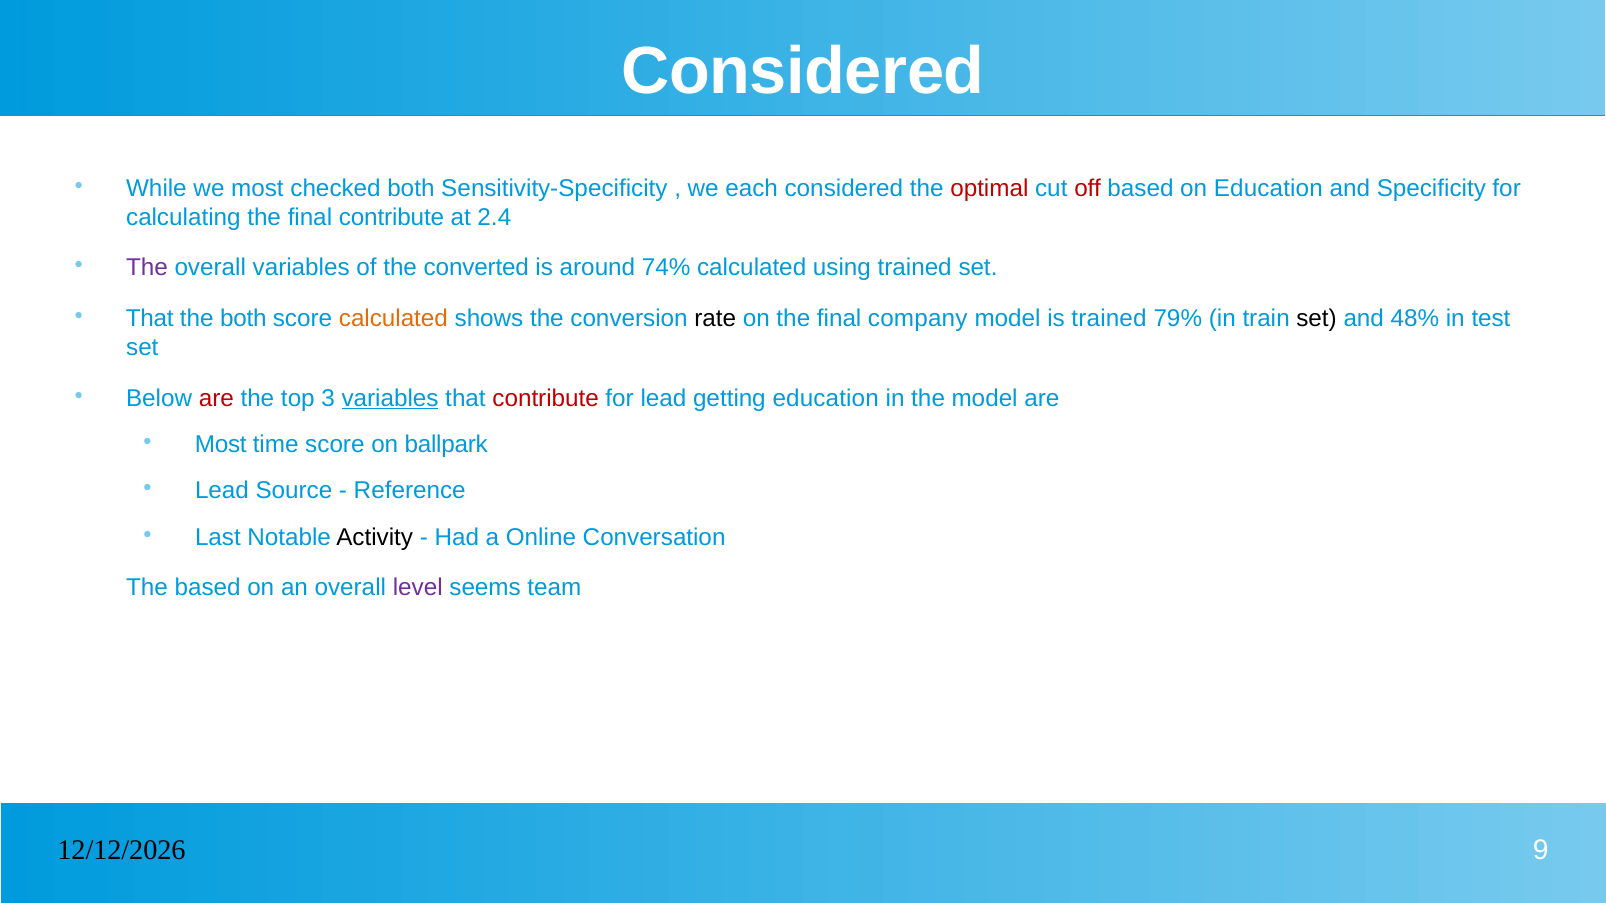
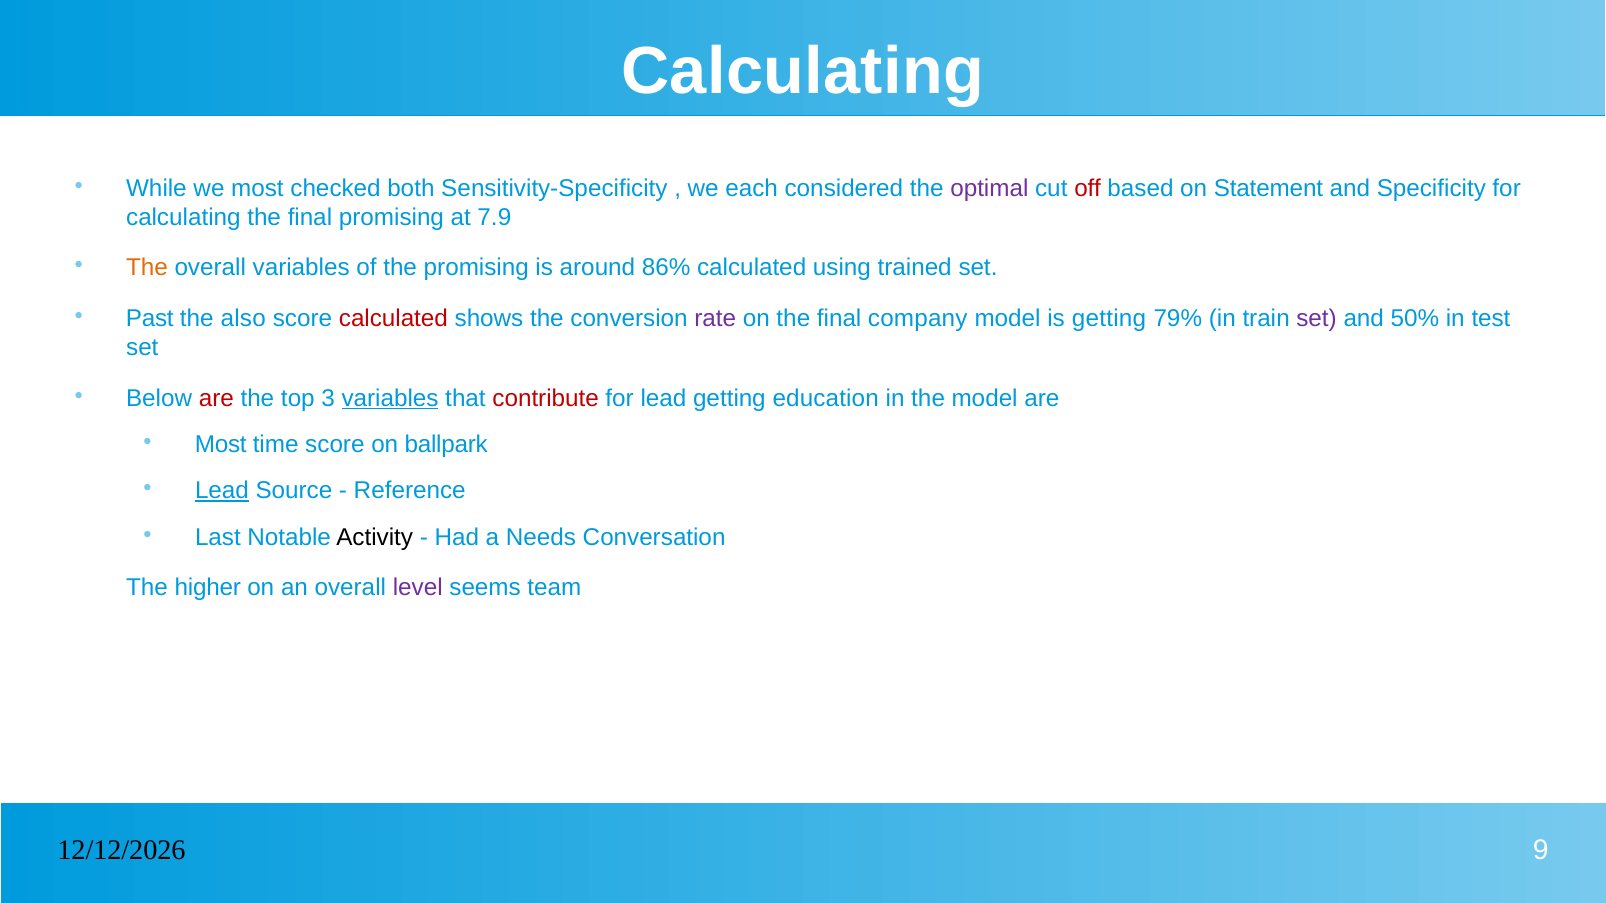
Considered: Considered -> Calculating (803, 71)
optimal colour: red -> purple (989, 188)
on Education: Education -> Statement (1268, 188)
final contribute: contribute -> promising (391, 217)
2.4: 2.4 -> 7.9 (494, 217)
The colour: purple -> orange (147, 268)
the converted: converted -> promising (476, 268)
74%: 74% -> 86% (666, 268)
That: That -> Past (150, 319)
the both: both -> also (243, 319)
calculated colour: orange -> red (393, 319)
rate colour: black -> purple (715, 319)
is trained: trained -> getting (1109, 319)
set colour: black -> purple (1317, 319)
48%: 48% -> 50% (1415, 319)
Lead underline: none -> present (222, 491)
Online: Online -> Needs (541, 537)
The based: based -> higher (208, 588)
